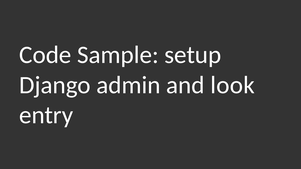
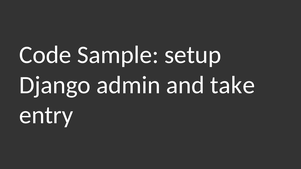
look: look -> take (233, 85)
